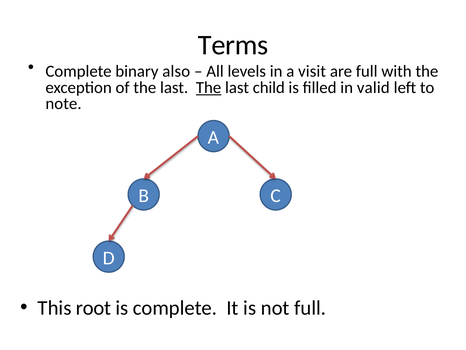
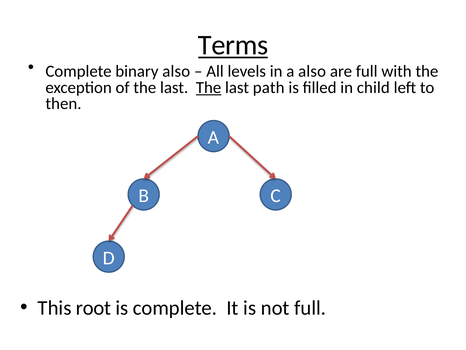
Terms underline: none -> present (233, 45)
a visit: visit -> also (312, 71)
child: child -> path (269, 87)
valid: valid -> child (373, 87)
note: note -> then (64, 103)
